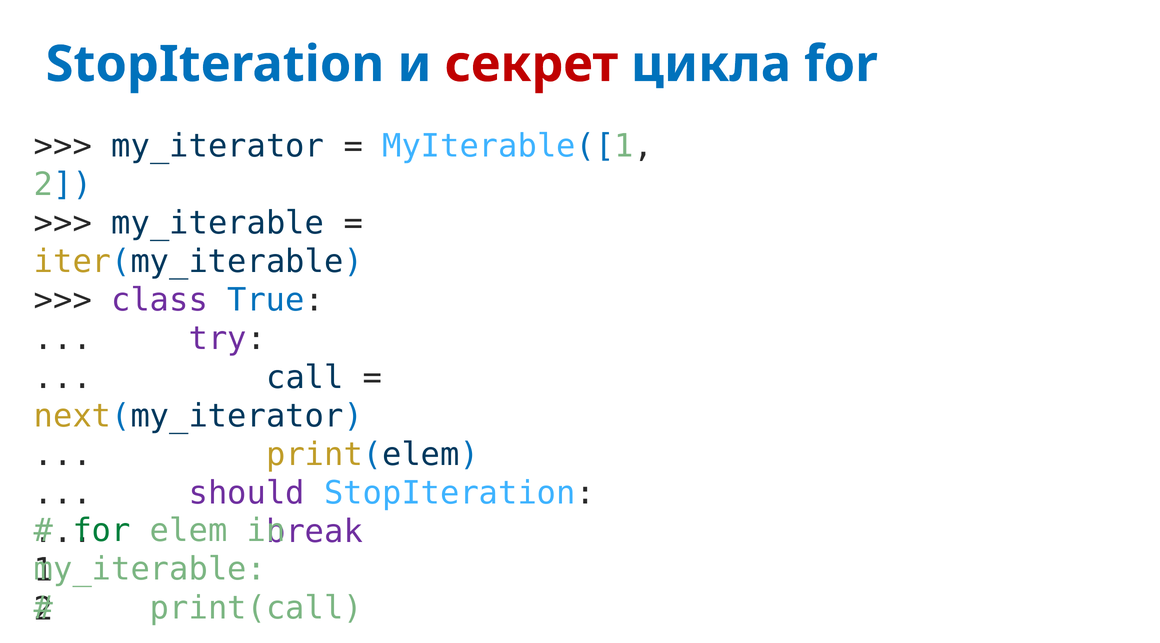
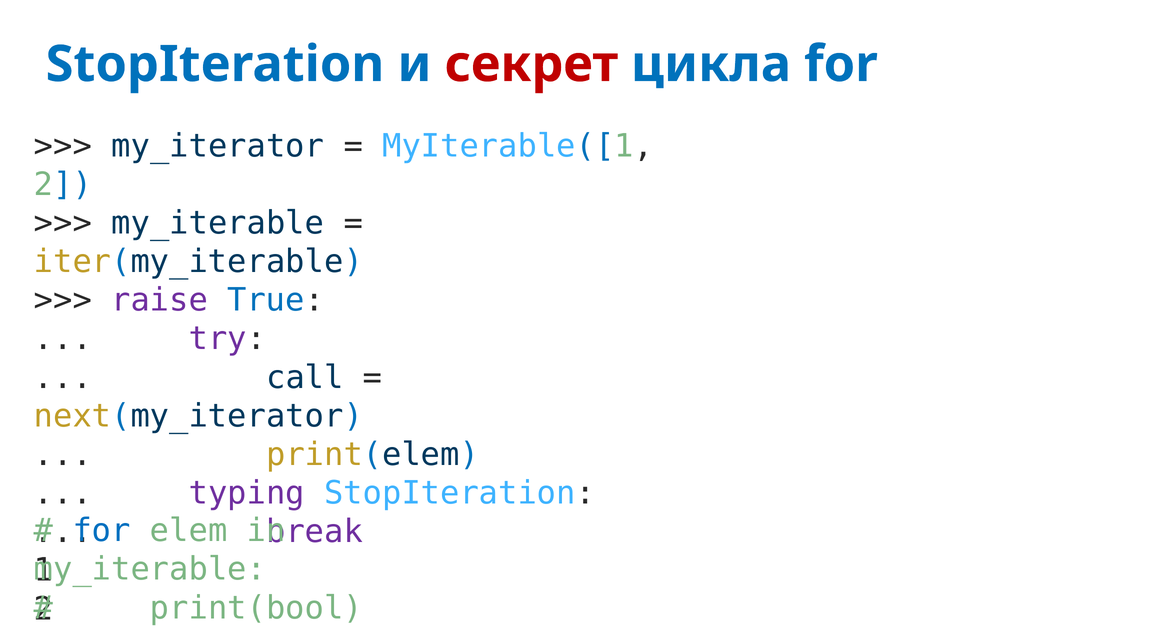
class: class -> raise (160, 300)
should: should -> typing (247, 493)
for colour: green -> blue (102, 531)
print(call: print(call -> print(bool (256, 608)
